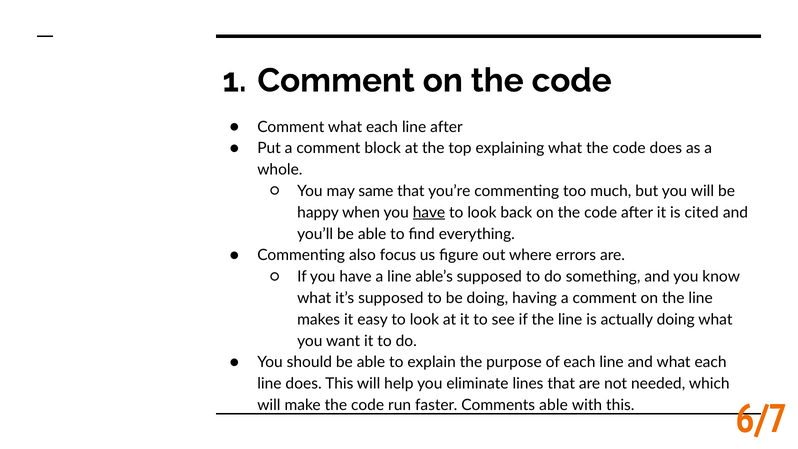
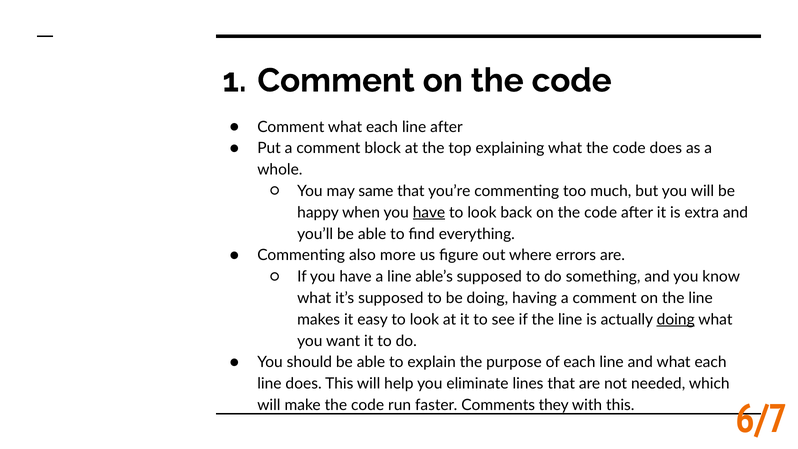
cited: cited -> extra (702, 212)
focus: focus -> more (398, 255)
doing underline: none -> present (676, 319)
Comments able: able -> they (554, 405)
